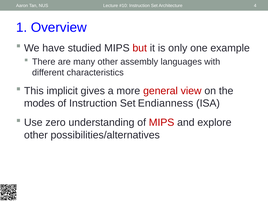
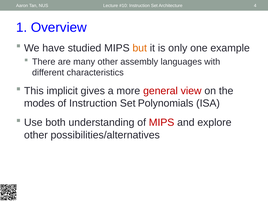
but colour: red -> orange (140, 48)
Endianness: Endianness -> Polynomials (166, 103)
zero: zero -> both (56, 123)
